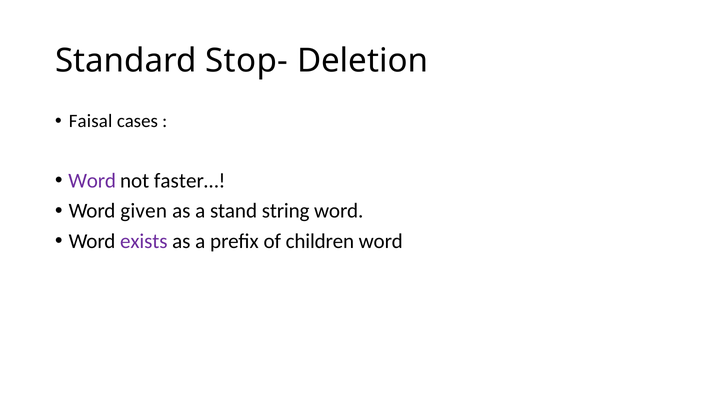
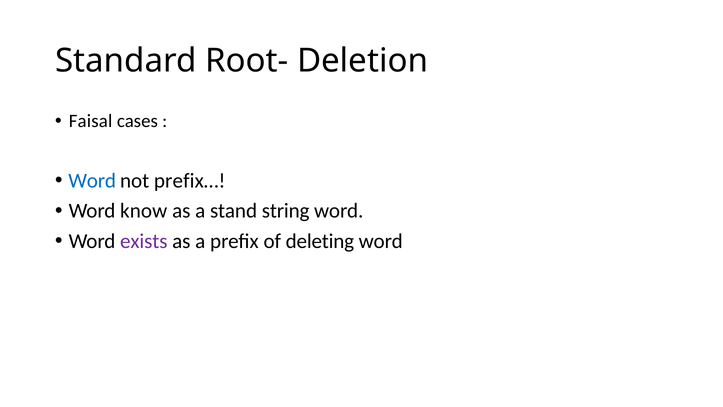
Stop-: Stop- -> Root- (247, 61)
Word colour: purple -> blue (92, 180)
faster…: faster… -> prefix… (190, 180)
given: given -> know (144, 211)
children: children -> deleting (320, 241)
